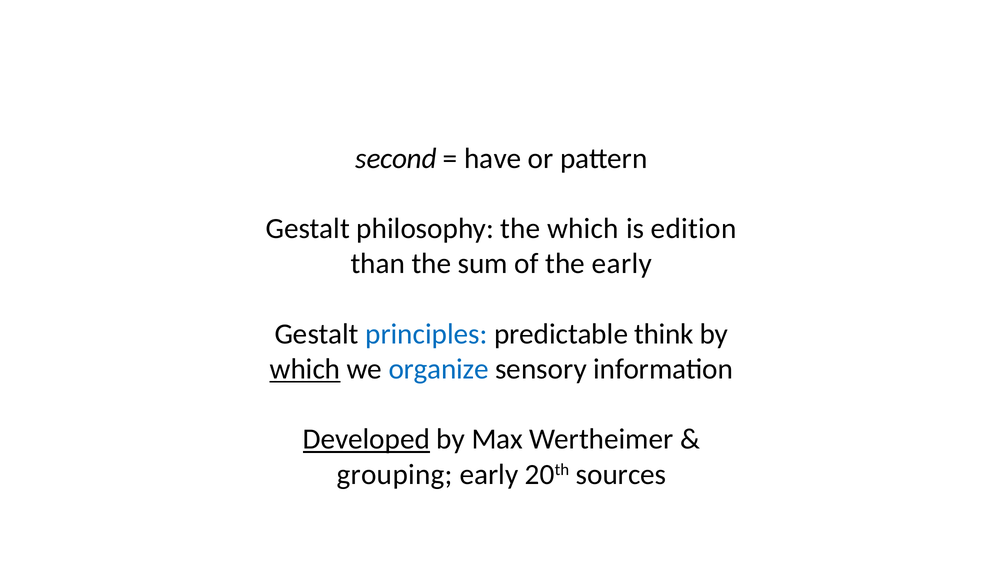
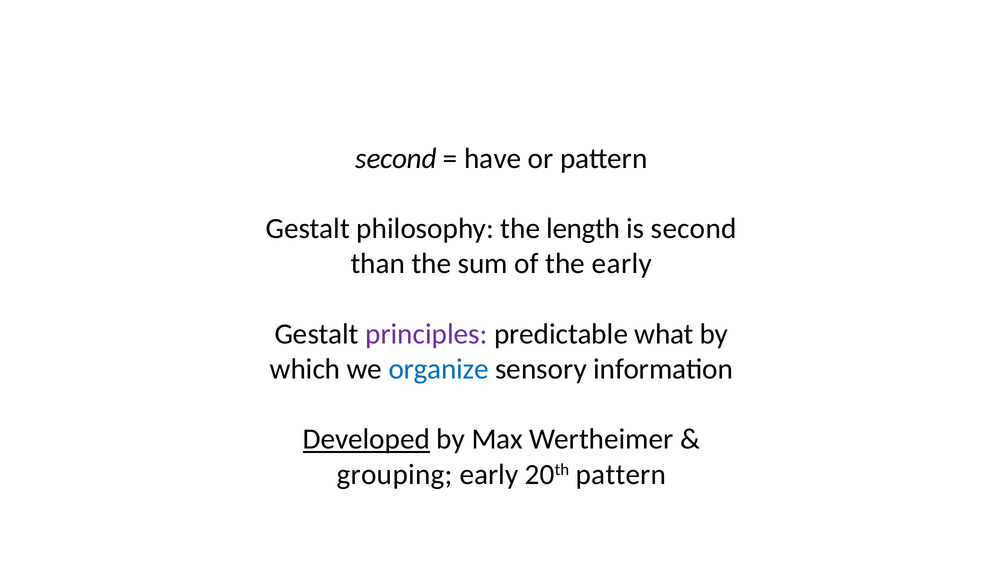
the which: which -> length (583, 229)
is edition: edition -> second (694, 229)
principles colour: blue -> purple (426, 334)
think: think -> what (664, 334)
which underline: present -> none (305, 369)
20th sources: sources -> pattern (621, 475)
